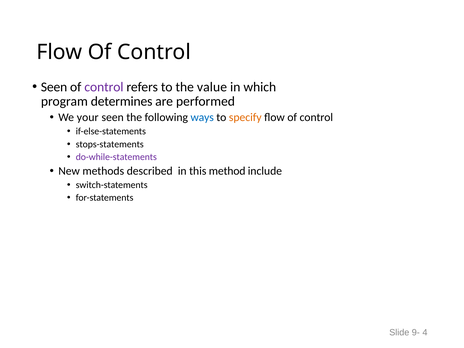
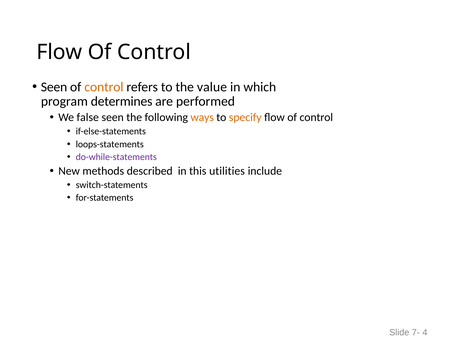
control colour: purple -> orange (104, 87)
your: your -> false (88, 117)
ways colour: blue -> orange (202, 117)
stops-statements: stops-statements -> loops-statements (110, 144)
method: method -> utilities (227, 171)
9-: 9- -> 7- (416, 332)
